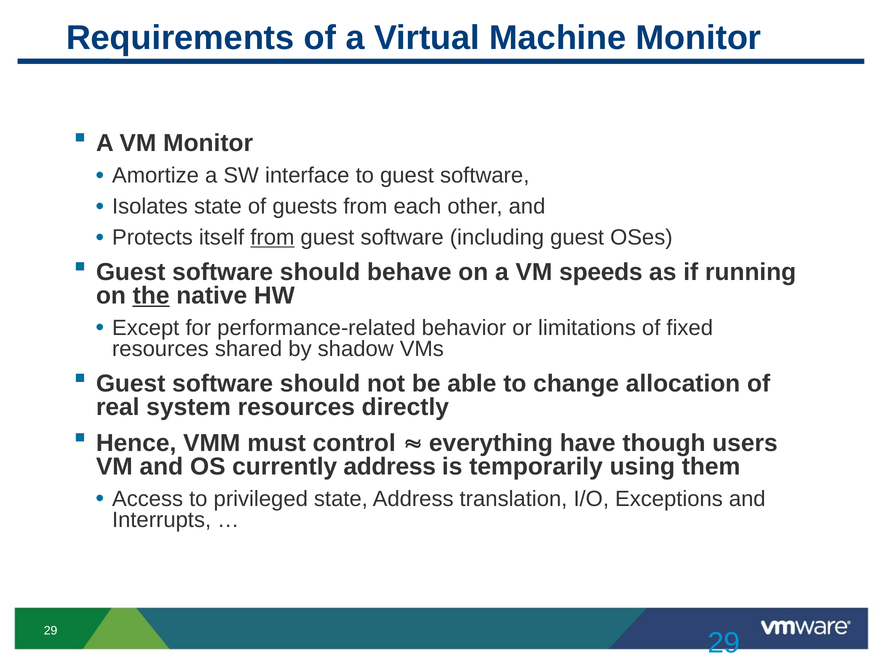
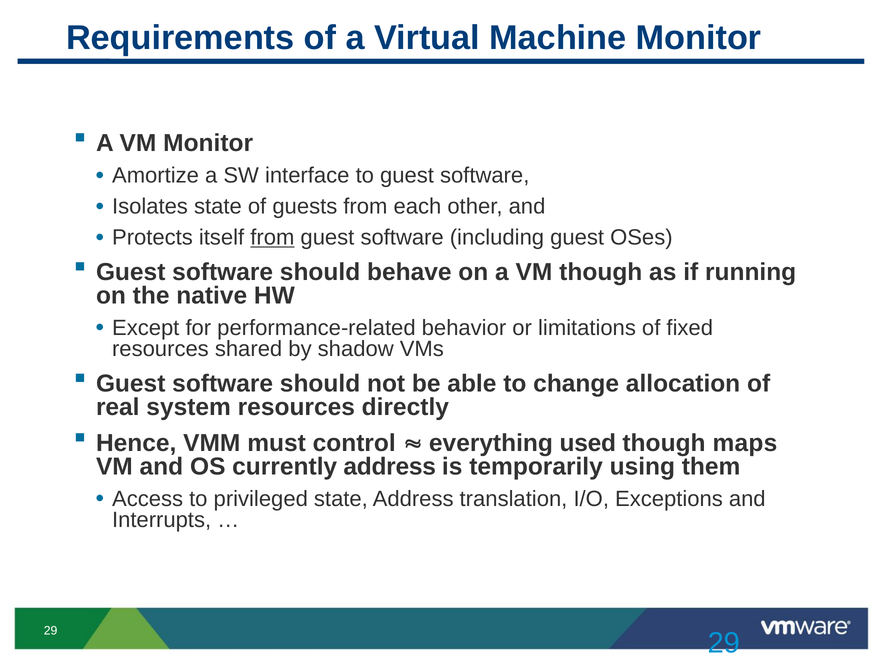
VM speeds: speeds -> though (601, 272)
the underline: present -> none (151, 295)
have: have -> used (588, 443)
users: users -> maps (745, 443)
